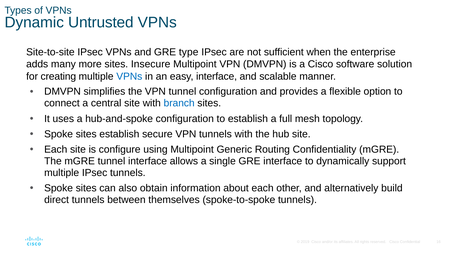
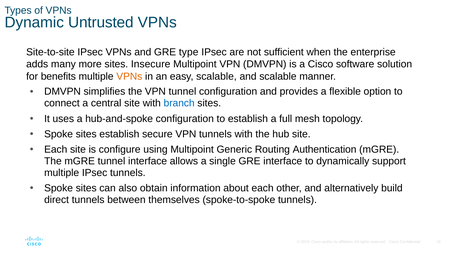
creating: creating -> benefits (58, 76)
VPNs colour: blue -> orange (129, 76)
easy interface: interface -> scalable (216, 76)
Confidentiality: Confidentiality -> Authentication (325, 149)
